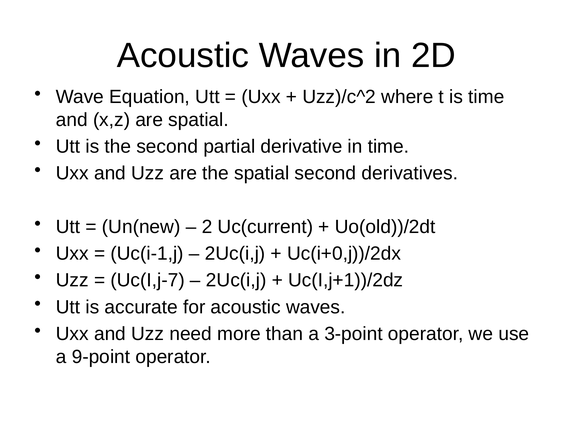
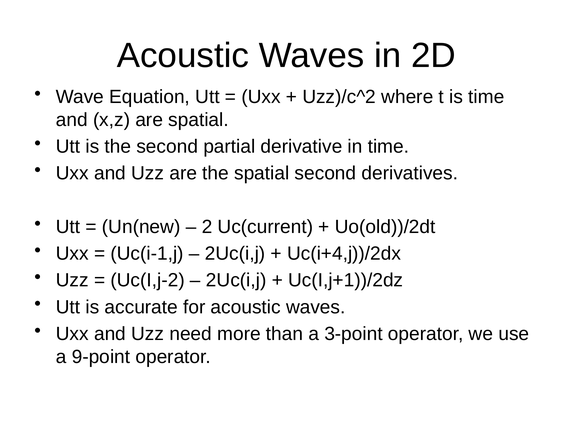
Uc(i+0,j))/2dx: Uc(i+0,j))/2dx -> Uc(i+4,j))/2dx (344, 253)
Uc(I,j-7: Uc(I,j-7 -> Uc(I,j-2 (148, 280)
